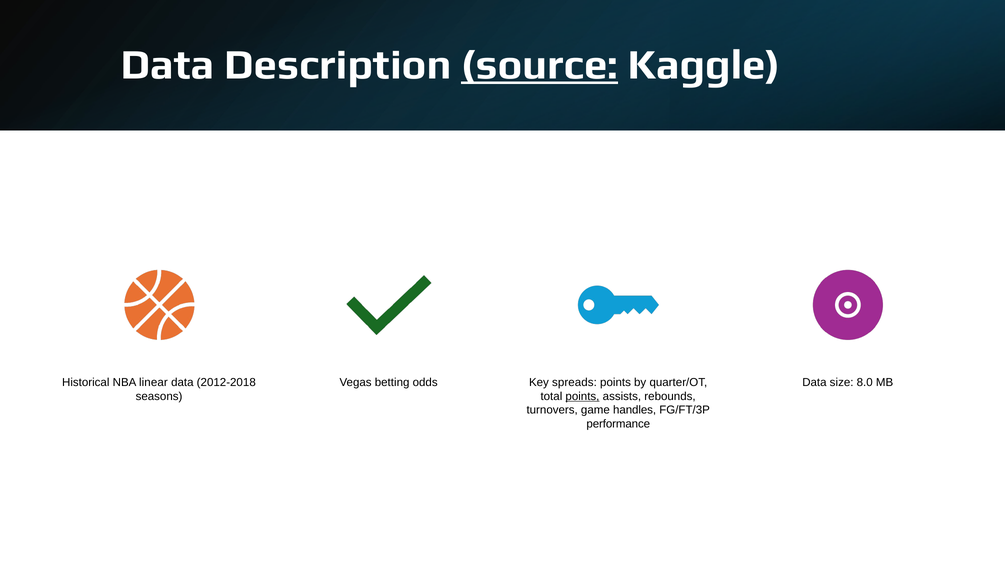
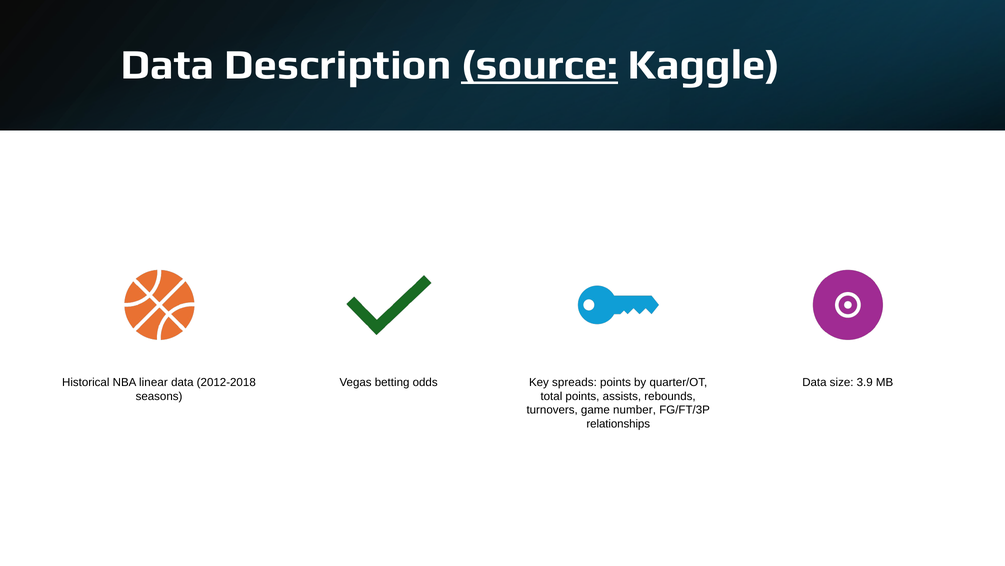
8.0: 8.0 -> 3.9 (865, 382)
points underline: present -> none (582, 396)
handles: handles -> number (635, 410)
performance: performance -> relationships (618, 423)
